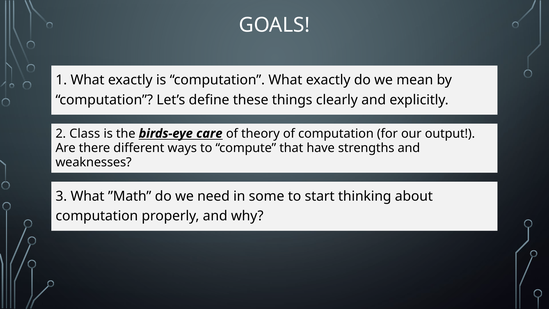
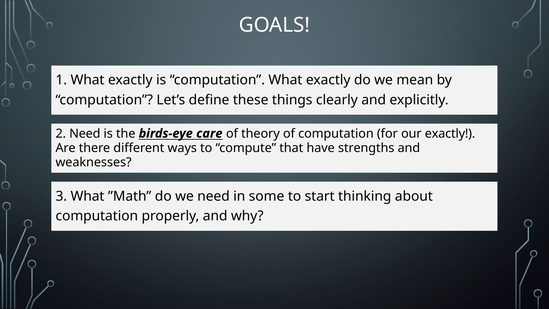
2 Class: Class -> Need (85, 133)
our output: output -> exactly (450, 133)
